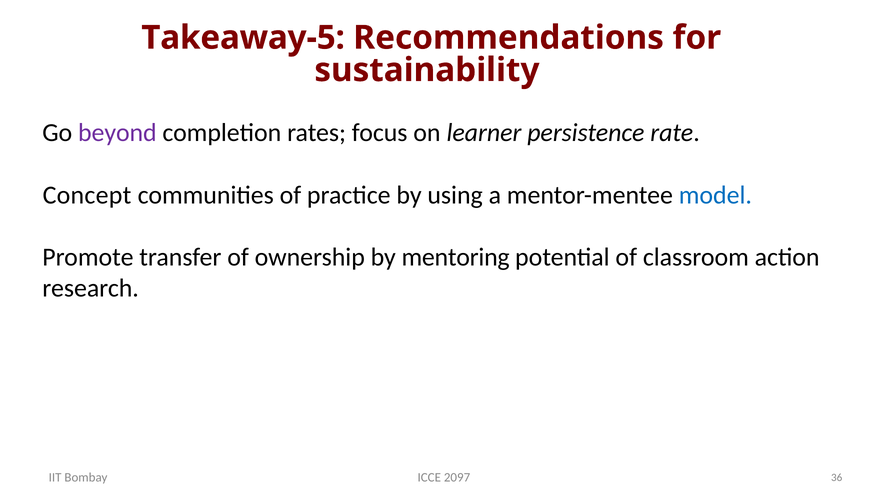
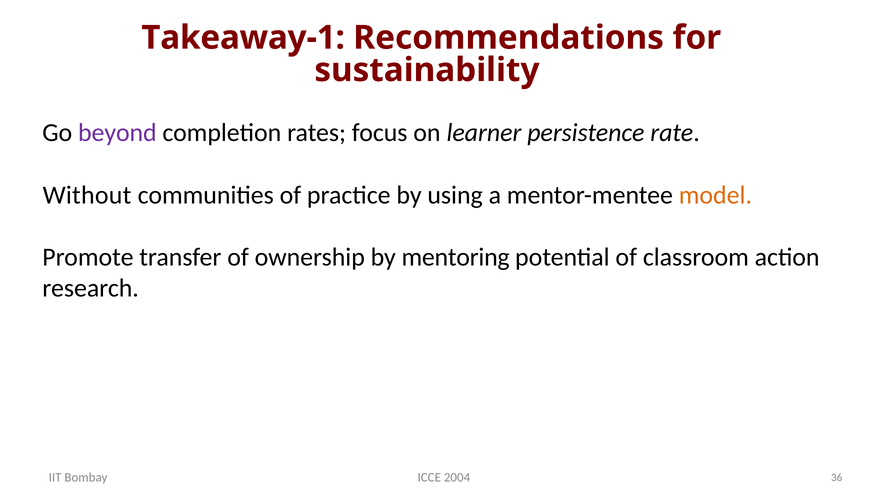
Takeaway-5: Takeaway-5 -> Takeaway-1 (243, 38)
Concept: Concept -> Without (87, 195)
model colour: blue -> orange (715, 195)
2097: 2097 -> 2004 (457, 477)
